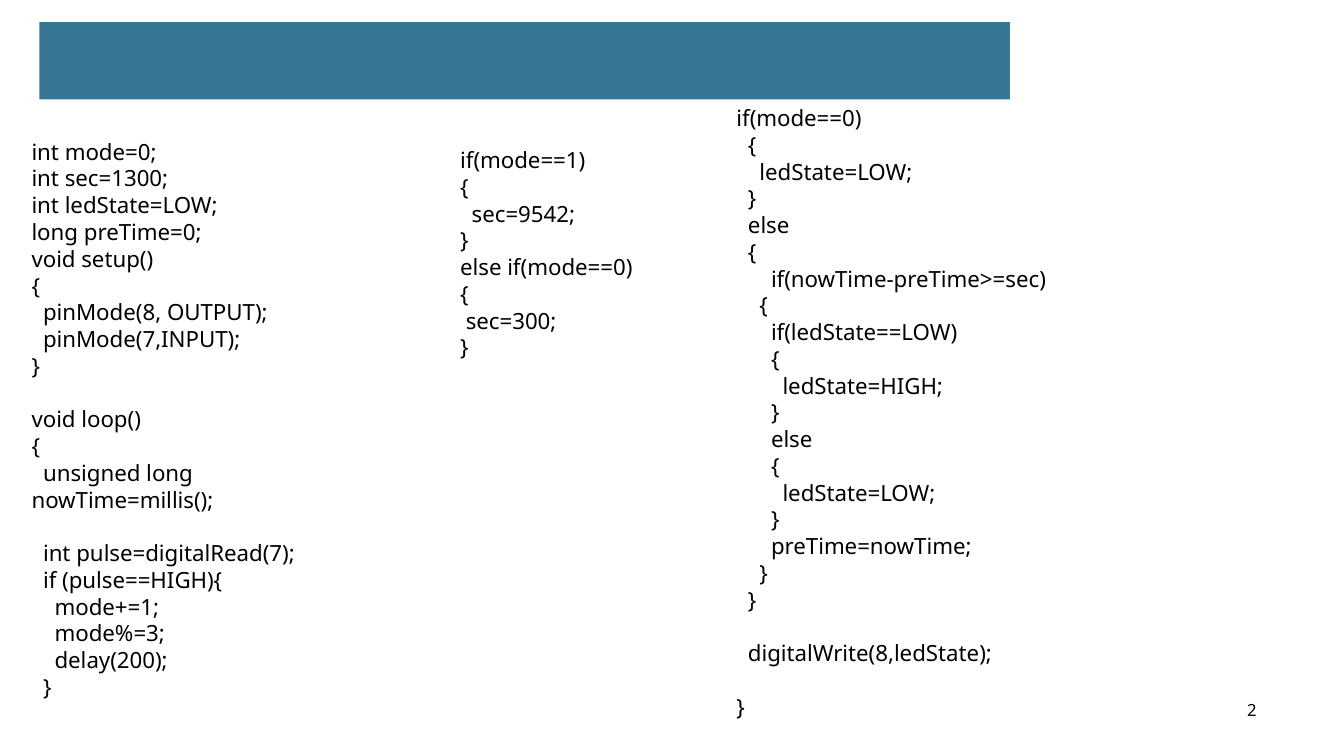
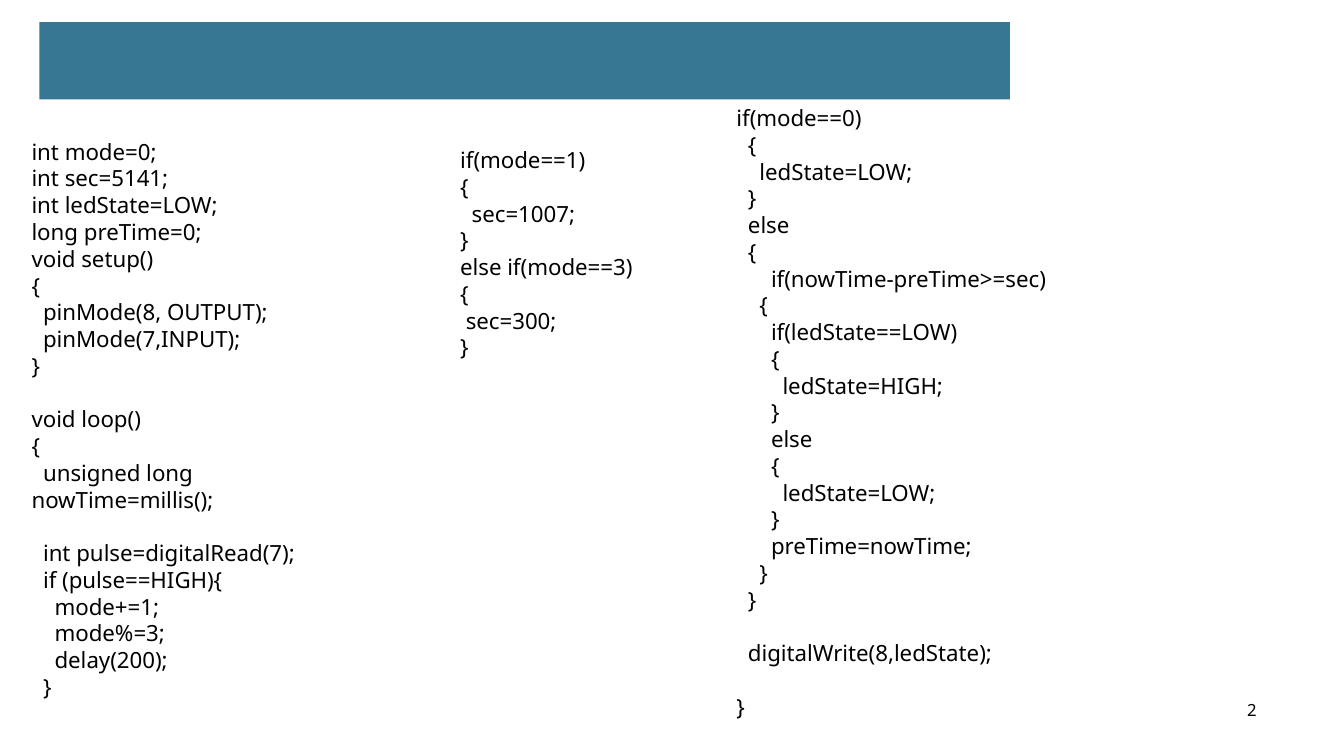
sec=1300: sec=1300 -> sec=5141 (116, 180)
sec=9542: sec=9542 -> sec=1007 (523, 215)
else if(mode==0: if(mode==0 -> if(mode==3 (570, 268)
